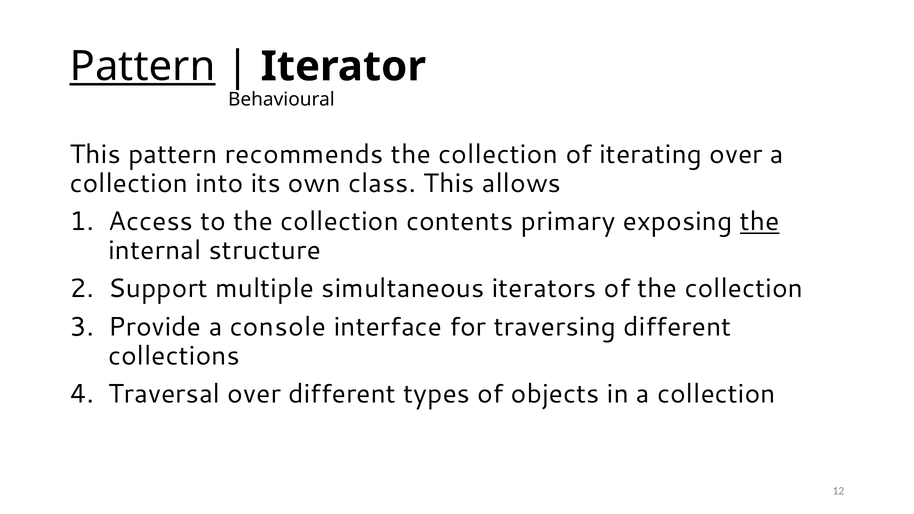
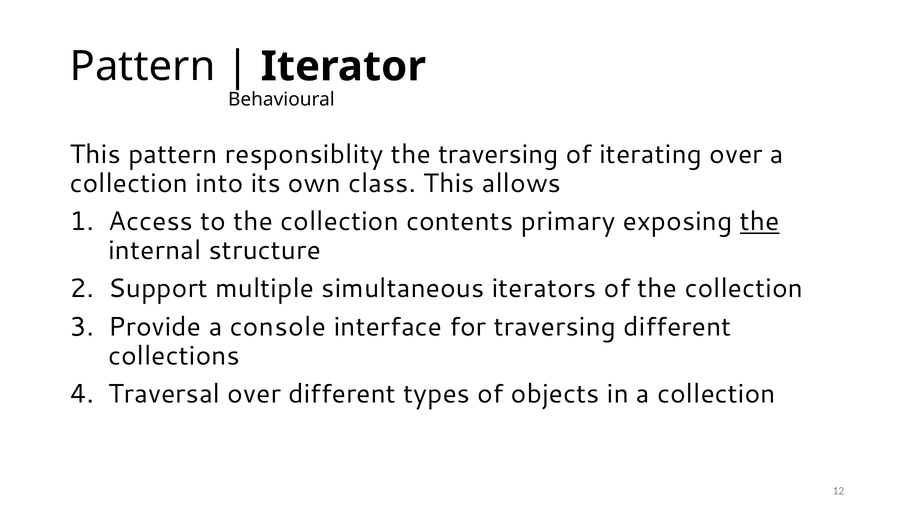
Pattern underline: present -> none (143, 66)
recommends: recommends -> responsiblity (304, 155)
collection: collection -> traversing (498, 155)
